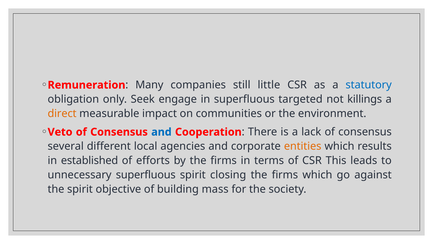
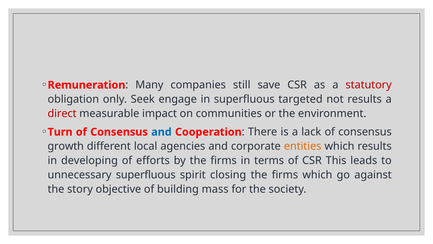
little: little -> save (269, 85)
statutory colour: blue -> red (369, 85)
not killings: killings -> results (365, 99)
direct colour: orange -> red (62, 113)
Veto: Veto -> Turn (60, 132)
several: several -> growth (66, 146)
established: established -> developing (89, 160)
the spirit: spirit -> story (80, 189)
